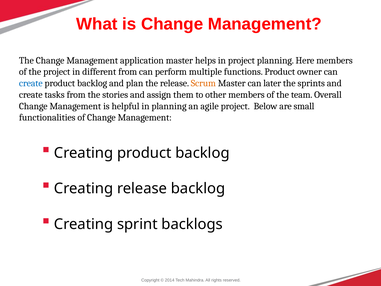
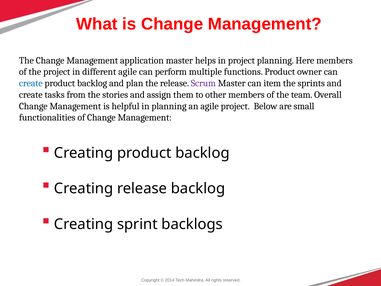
different from: from -> agile (128, 72)
Scrum colour: orange -> purple (203, 83)
later: later -> item (272, 83)
